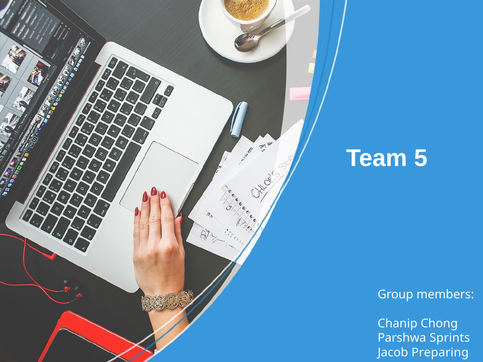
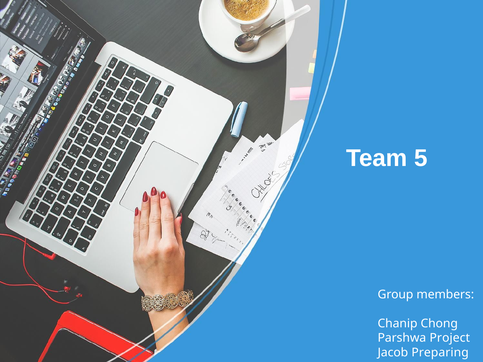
Sprints: Sprints -> Project (450, 338)
